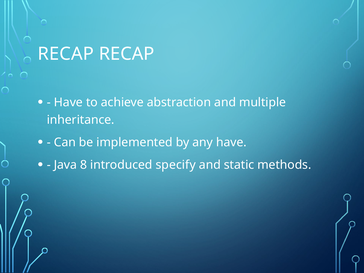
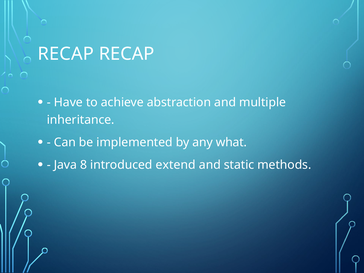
any have: have -> what (231, 142)
specify: specify -> extend (176, 165)
